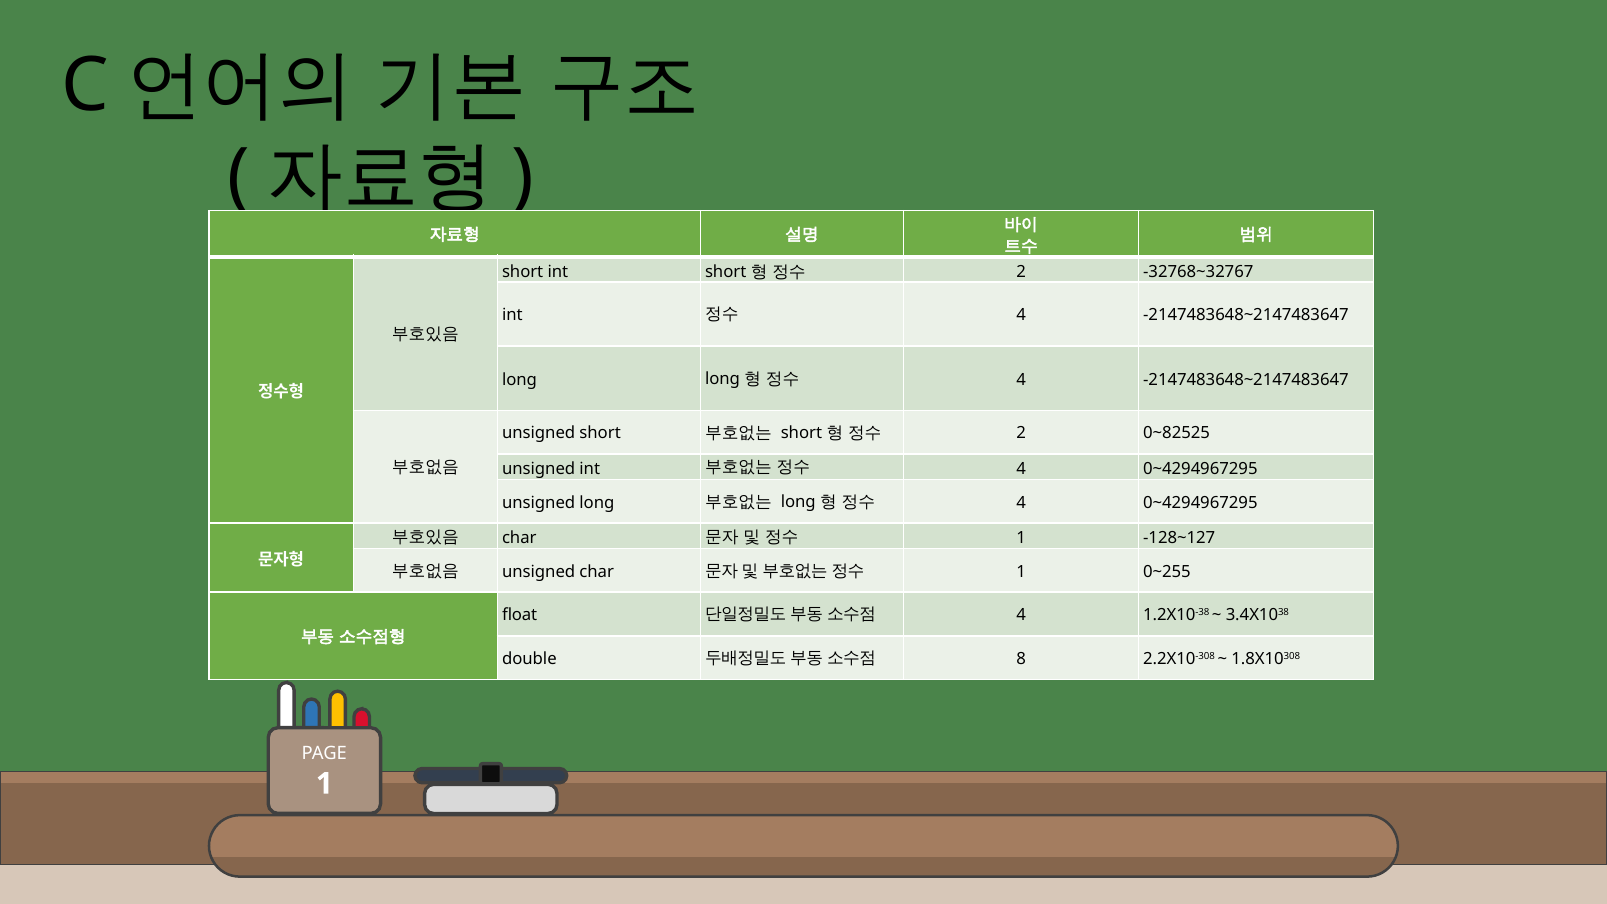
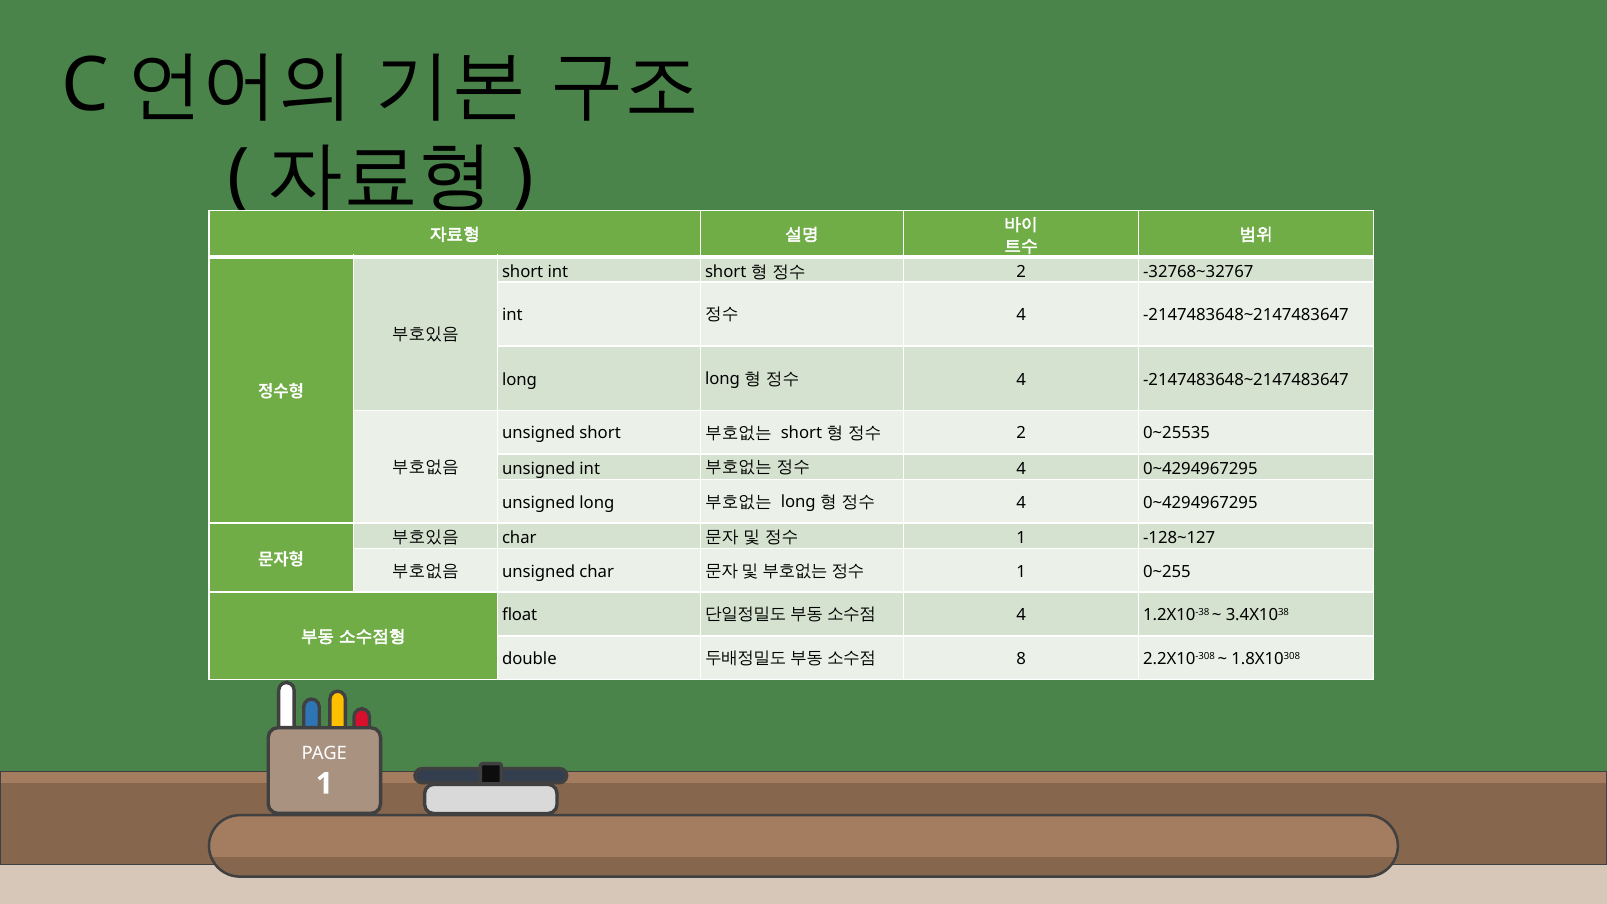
0~82525: 0~82525 -> 0~25535 (1177, 433)
